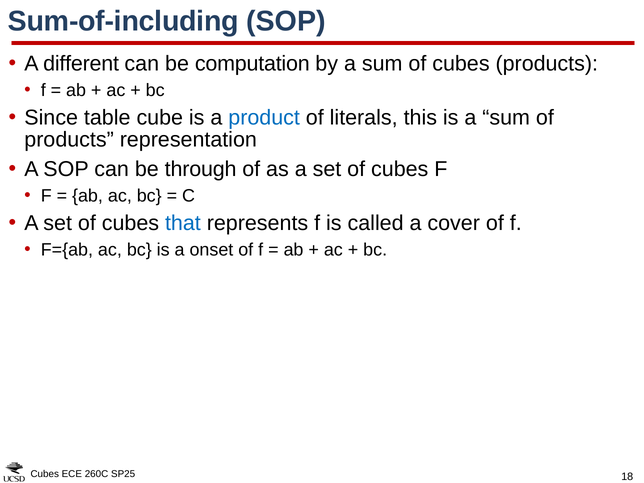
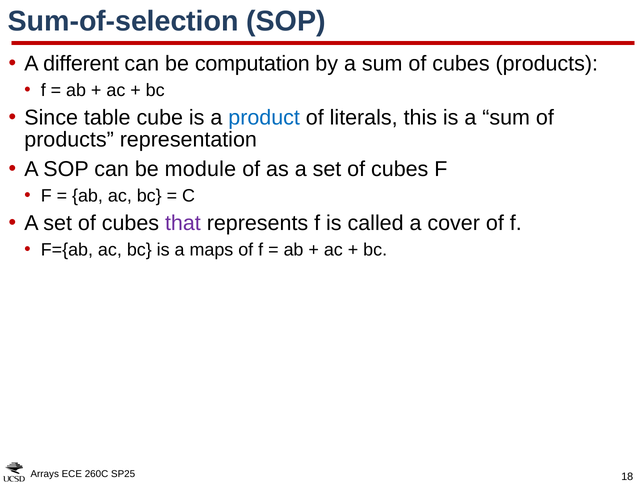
Sum-of-including: Sum-of-including -> Sum-of-selection (123, 21)
through: through -> module (200, 169)
that colour: blue -> purple (183, 223)
onset: onset -> maps (211, 250)
Cubes: Cubes -> Arrays (45, 474)
